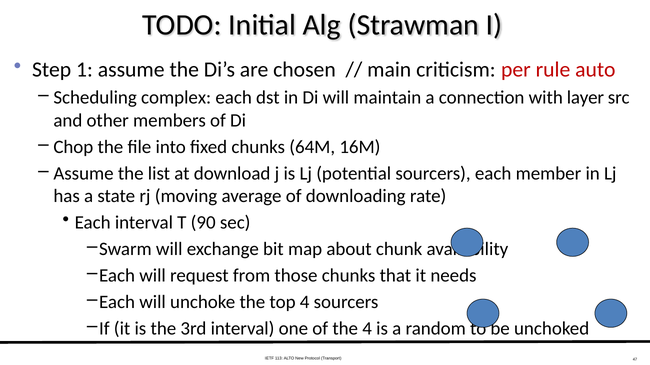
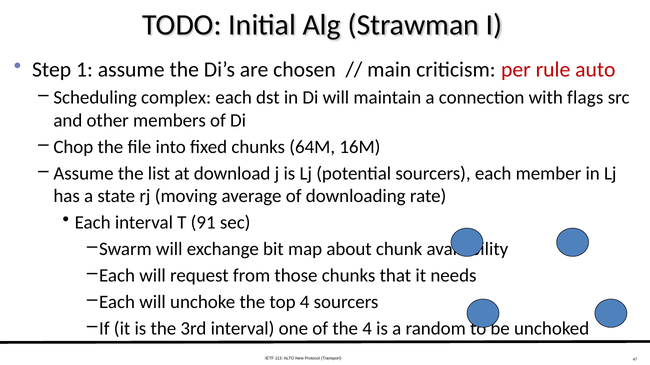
layer: layer -> flags (585, 98)
90: 90 -> 91 (203, 223)
